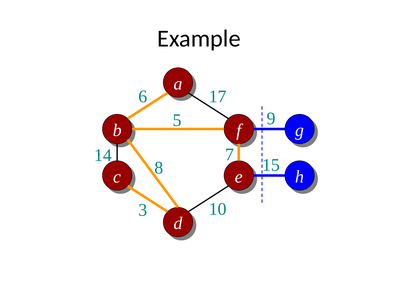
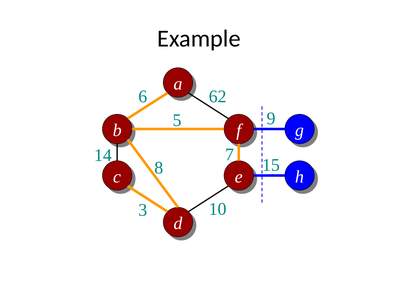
17: 17 -> 62 (218, 96)
